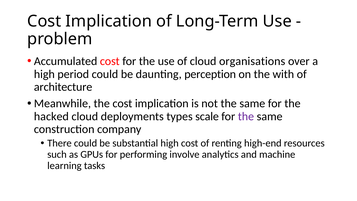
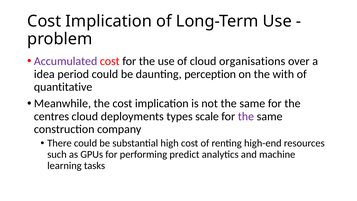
Accumulated colour: black -> purple (66, 61)
high: high -> idea (44, 74)
architecture: architecture -> quantitative (63, 87)
hacked: hacked -> centres (51, 116)
involve: involve -> predict (184, 154)
